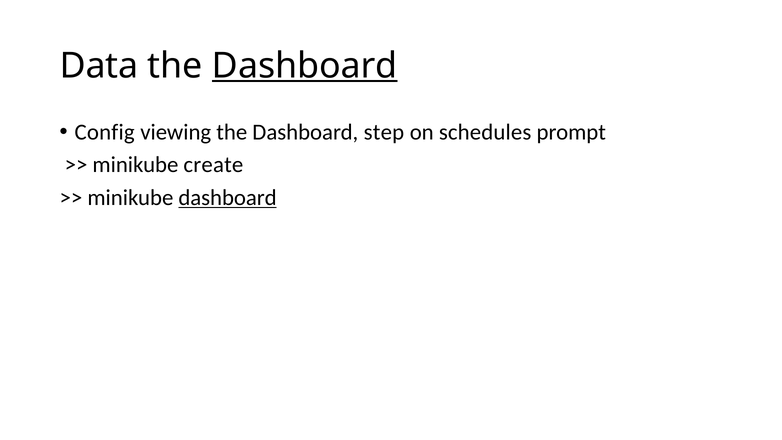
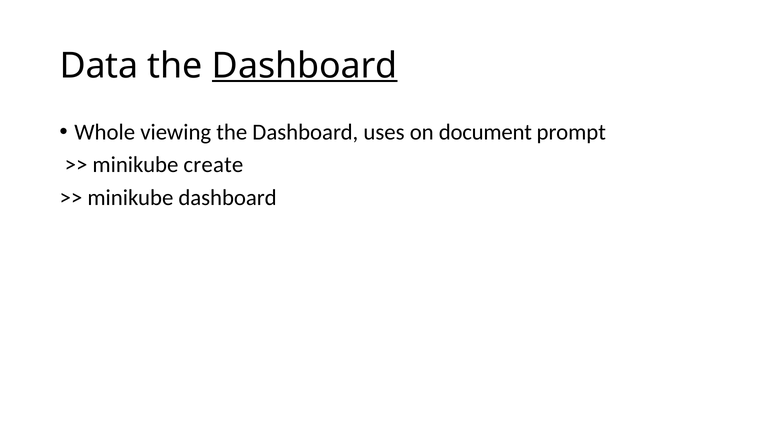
Config: Config -> Whole (105, 132)
step: step -> uses (384, 132)
schedules: schedules -> document (485, 132)
dashboard underline: present -> none (228, 198)
